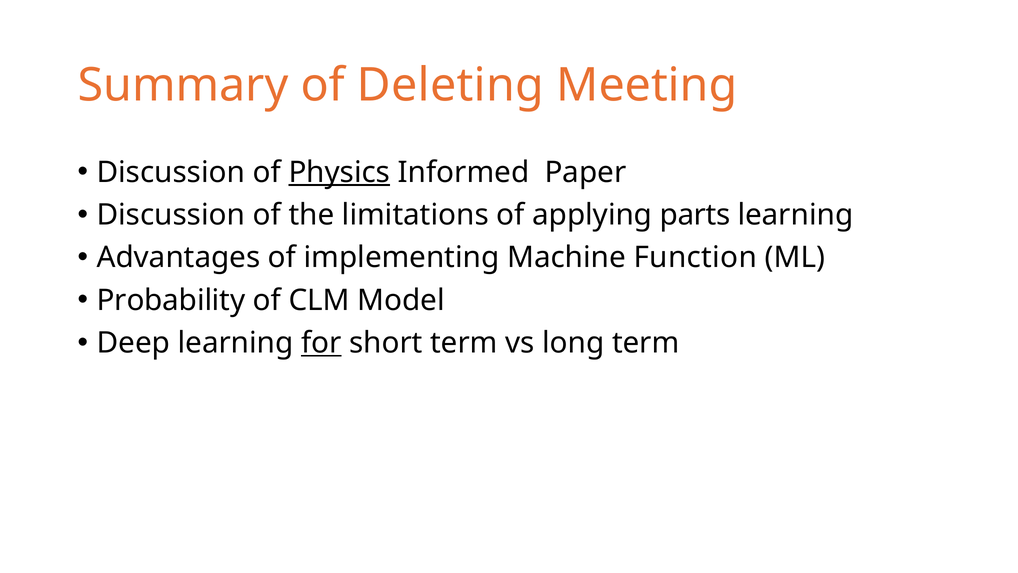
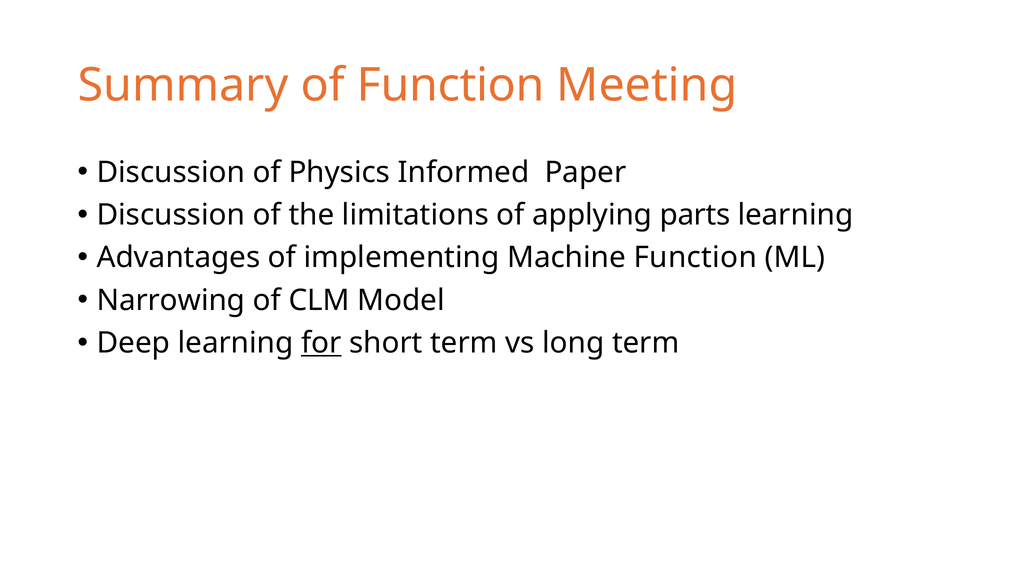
of Deleting: Deleting -> Function (451, 86)
Physics underline: present -> none (339, 172)
Probability: Probability -> Narrowing (171, 300)
